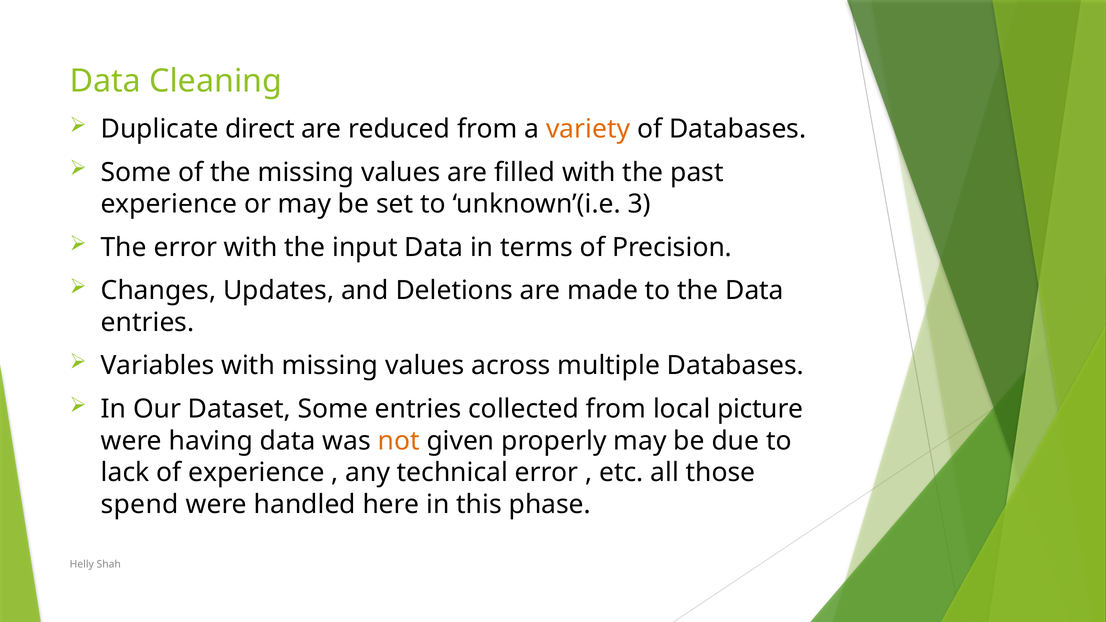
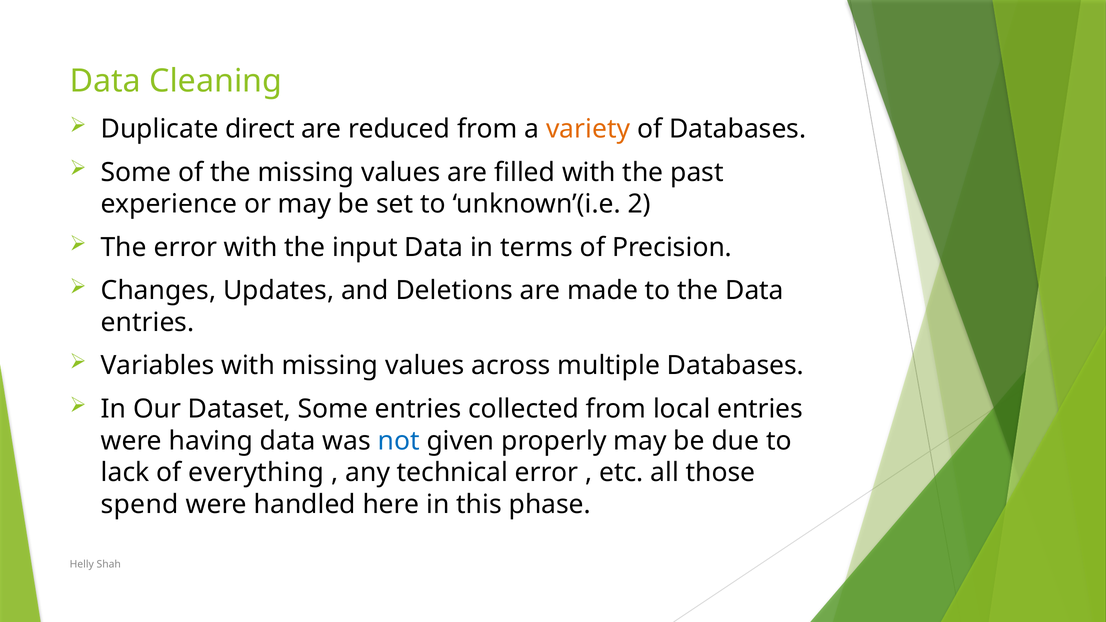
3: 3 -> 2 (639, 204)
local picture: picture -> entries (760, 409)
not colour: orange -> blue (399, 441)
of experience: experience -> everything (256, 473)
